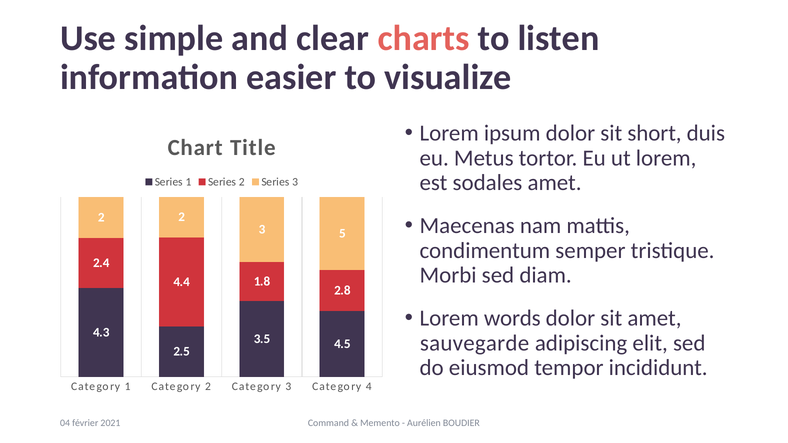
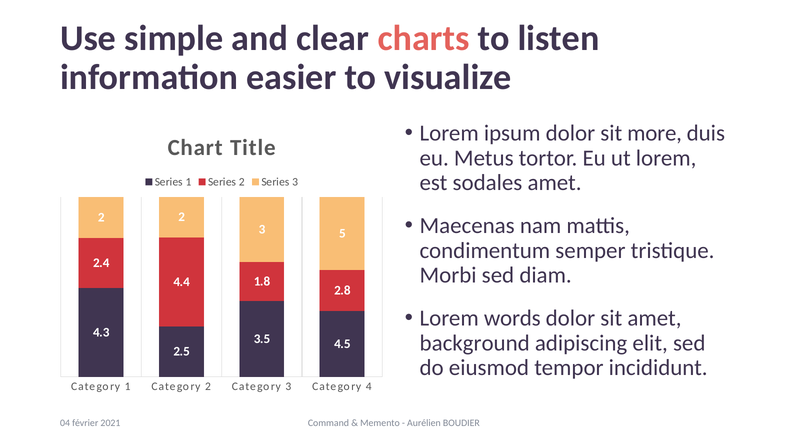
short: short -> more (655, 133)
sauvegarde: sauvegarde -> background (475, 343)
